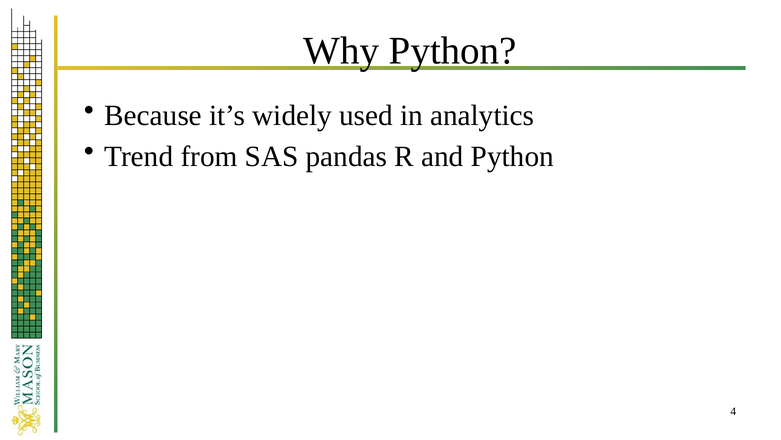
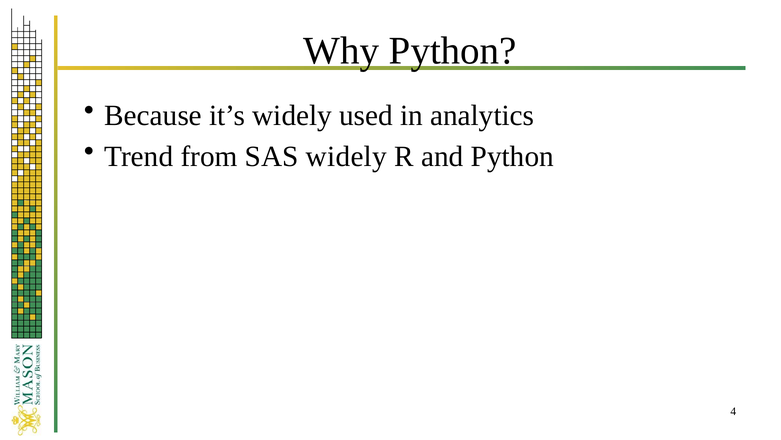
SAS pandas: pandas -> widely (346, 156)
